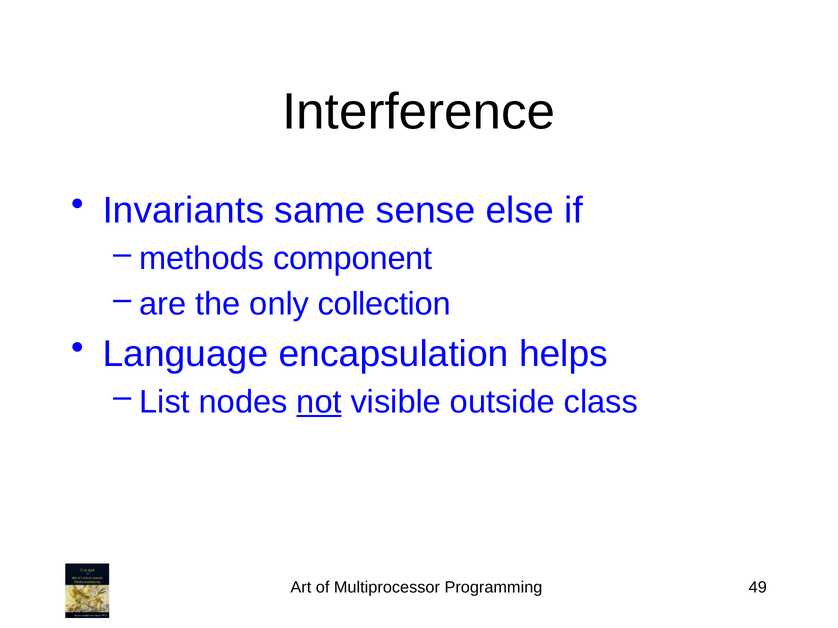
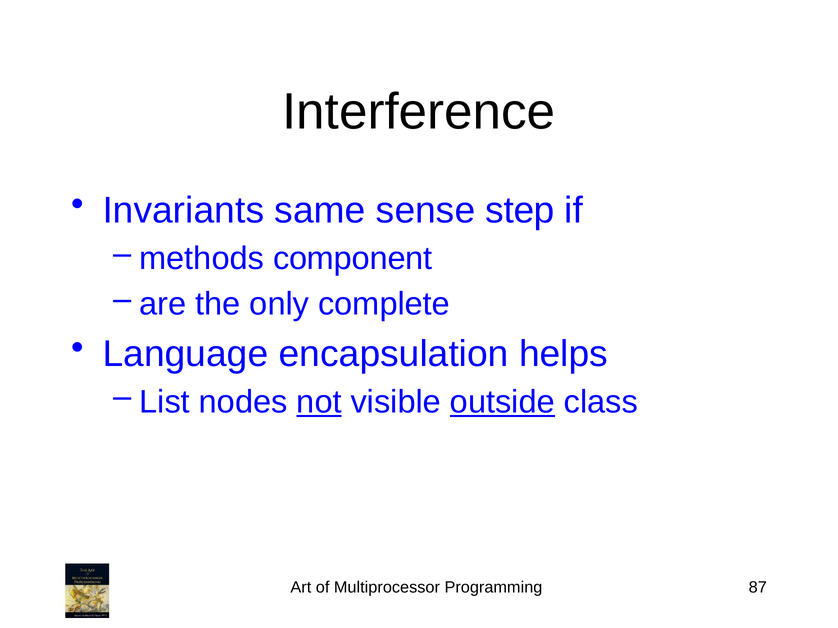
else: else -> step (520, 211)
collection: collection -> complete (384, 304)
outside underline: none -> present (502, 402)
49: 49 -> 87 (758, 588)
